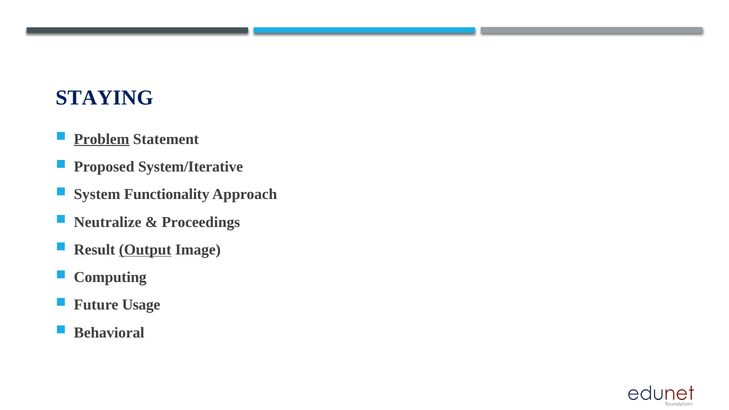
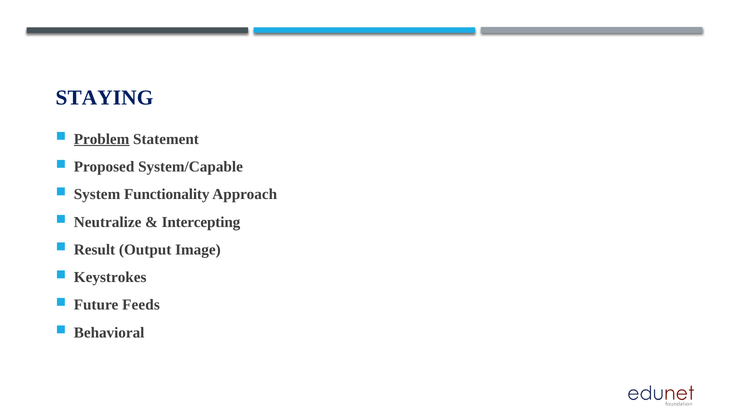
System/Iterative: System/Iterative -> System/Capable (191, 167)
Proceedings: Proceedings -> Intercepting (201, 222)
Output underline: present -> none (145, 250)
Computing: Computing -> Keystrokes (110, 277)
Usage: Usage -> Feeds (141, 305)
